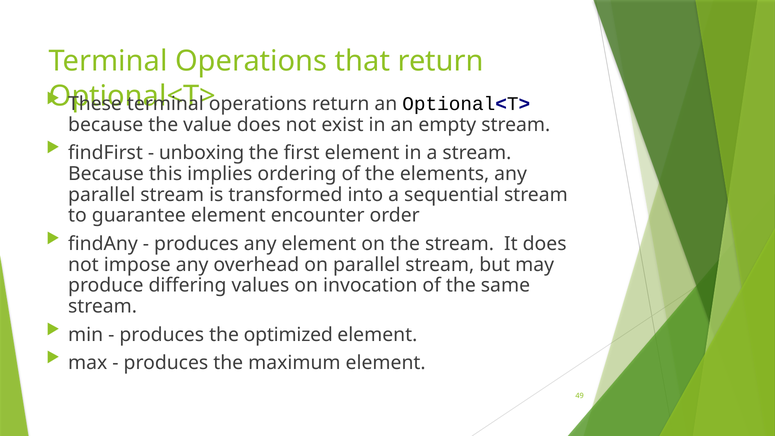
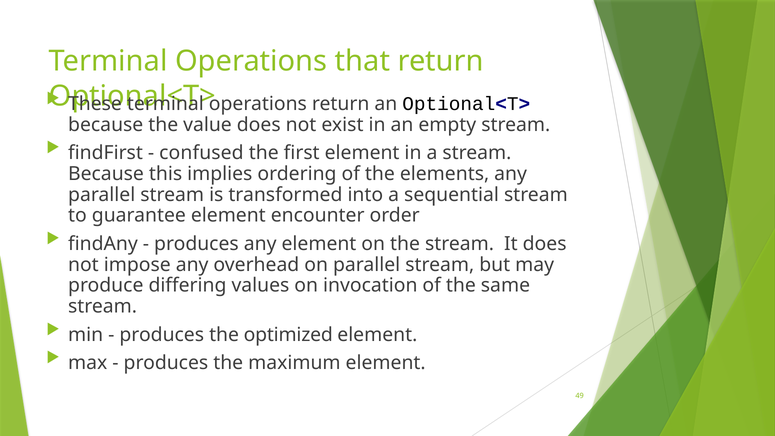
unboxing: unboxing -> confused (201, 153)
